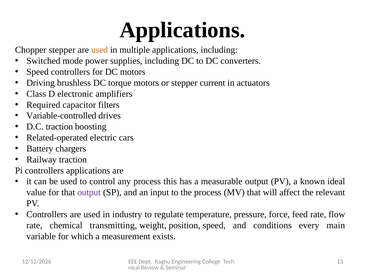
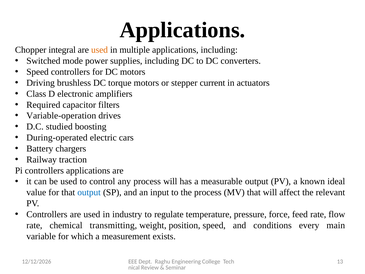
Chopper stepper: stepper -> integral (62, 50)
Variable-controlled: Variable-controlled -> Variable-operation (61, 116)
D.C traction: traction -> studied (59, 127)
Related-operated: Related-operated -> During-operated (57, 138)
process this: this -> will (170, 181)
output colour: purple -> blue (89, 192)
